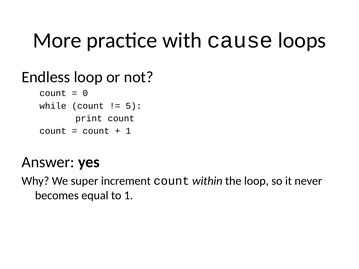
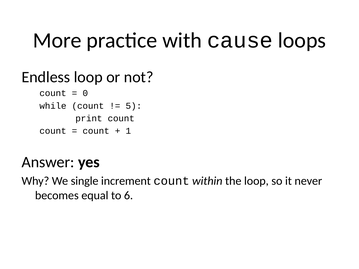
super: super -> single (85, 181)
to 1: 1 -> 6 (129, 196)
